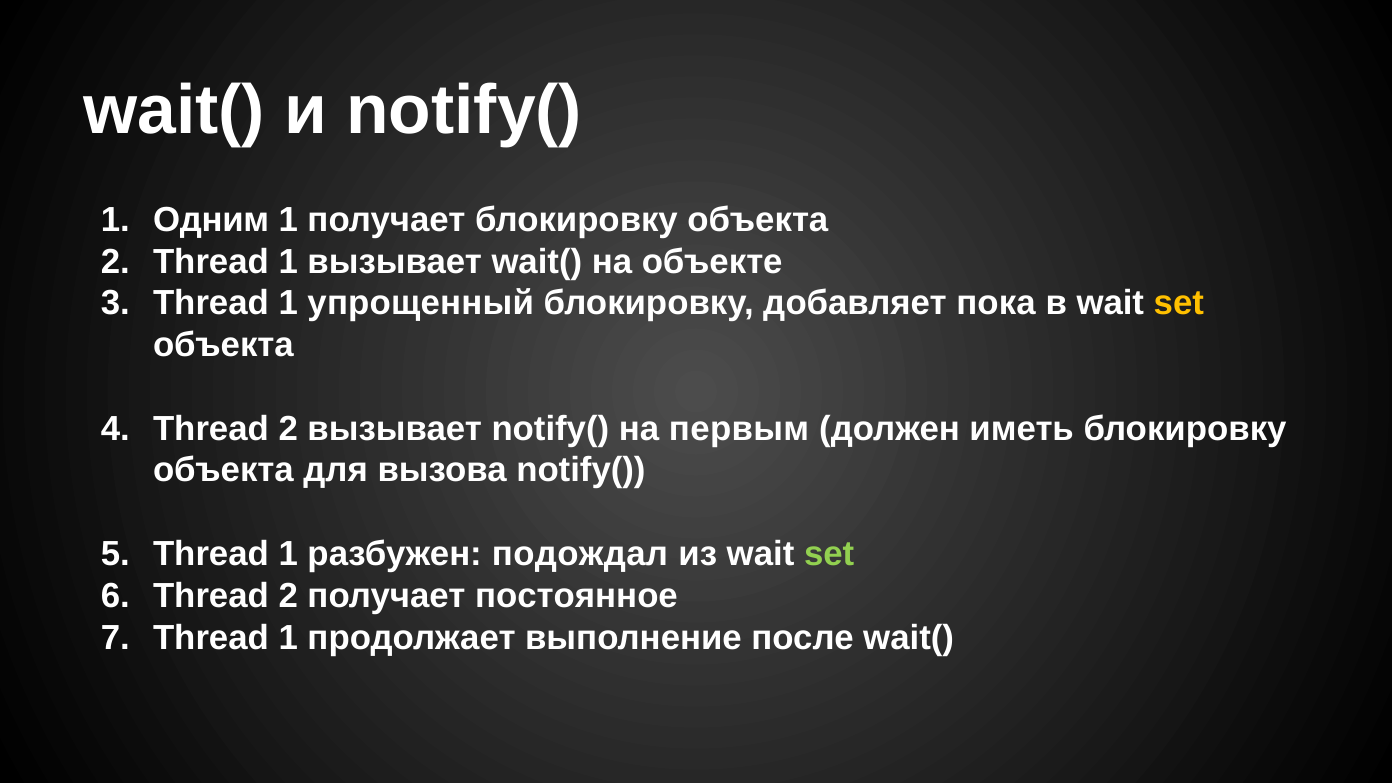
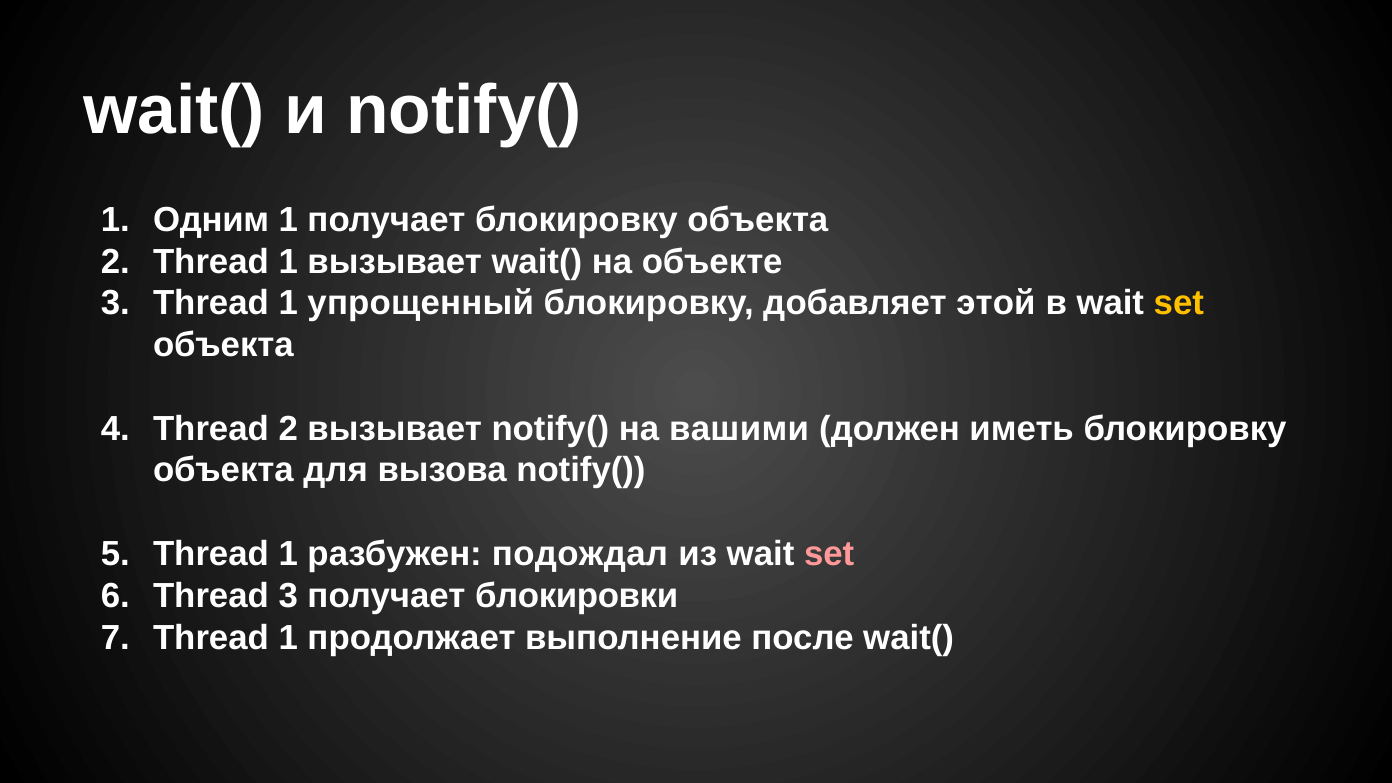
пока: пока -> этой (996, 303)
первым: первым -> вашими (739, 429)
set colour: light green -> pink (829, 554)
2: 2 -> 3 (288, 596)
постоянное: постоянное -> блокировки (577, 596)
